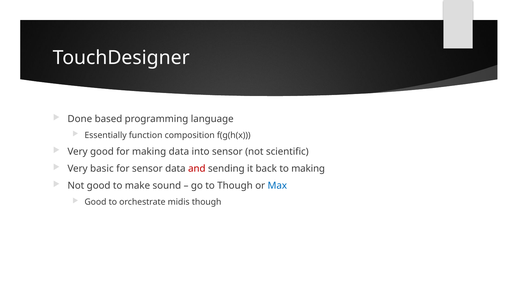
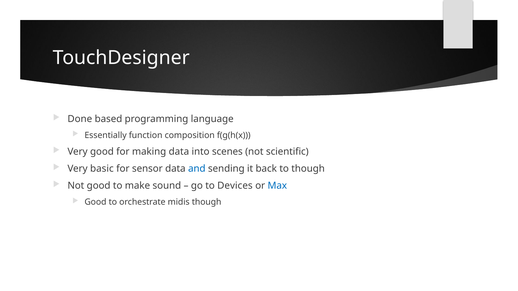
into sensor: sensor -> scenes (227, 152)
and colour: red -> blue (197, 169)
to making: making -> though (308, 169)
to Though: Though -> Devices (235, 186)
